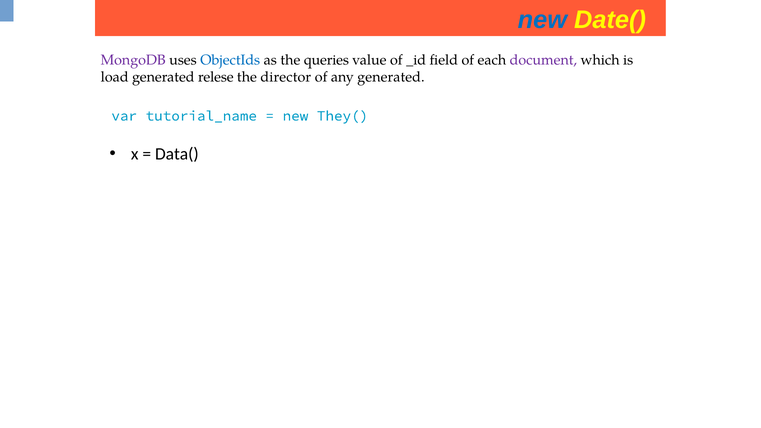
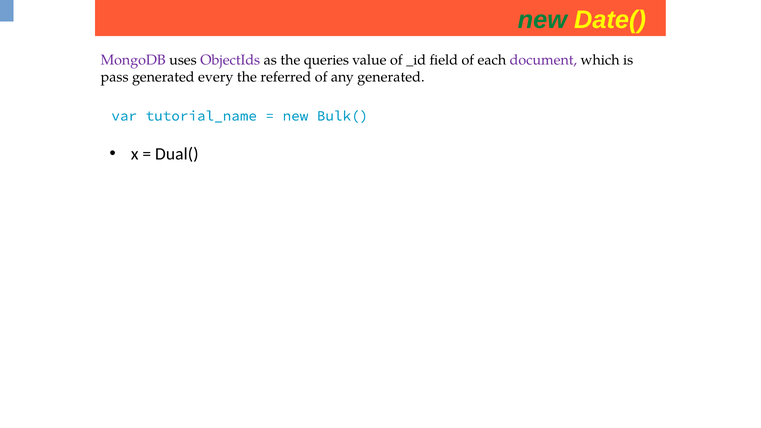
new colour: blue -> green (542, 20)
ObjectIds colour: blue -> purple (230, 60)
load: load -> pass (115, 77)
relese: relese -> every (216, 77)
director: director -> referred (286, 77)
They(: They( -> Bulk( (343, 116)
Data(: Data( -> Dual( (177, 154)
